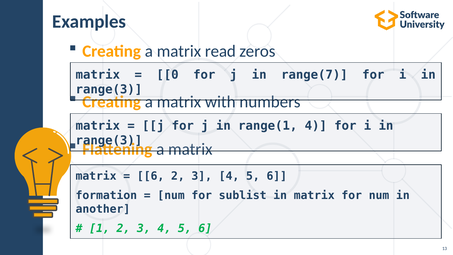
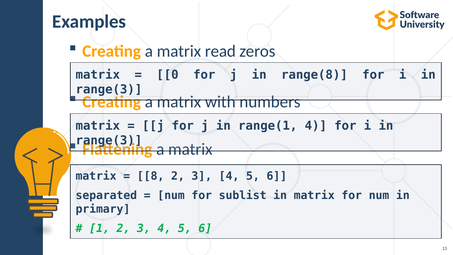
range(7: range(7 -> range(8 (314, 75)
6: 6 -> 8 (151, 176)
formation: formation -> separated (106, 195)
another: another -> primary (103, 209)
